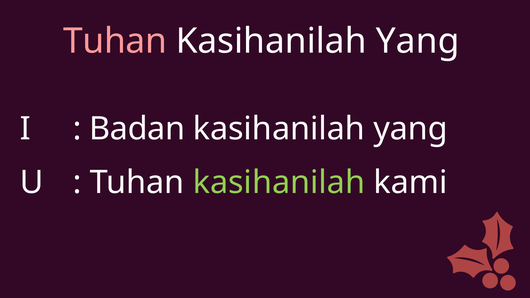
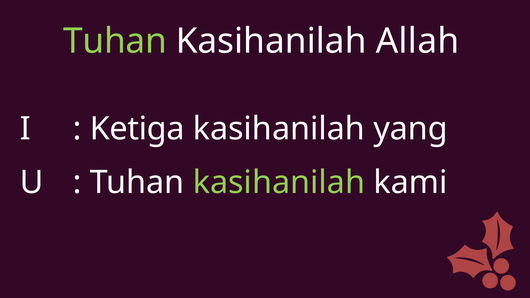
Tuhan colour: pink -> light green (115, 41)
Yang: Yang -> Allah (417, 41)
Badan: Badan -> Ketiga (137, 129)
